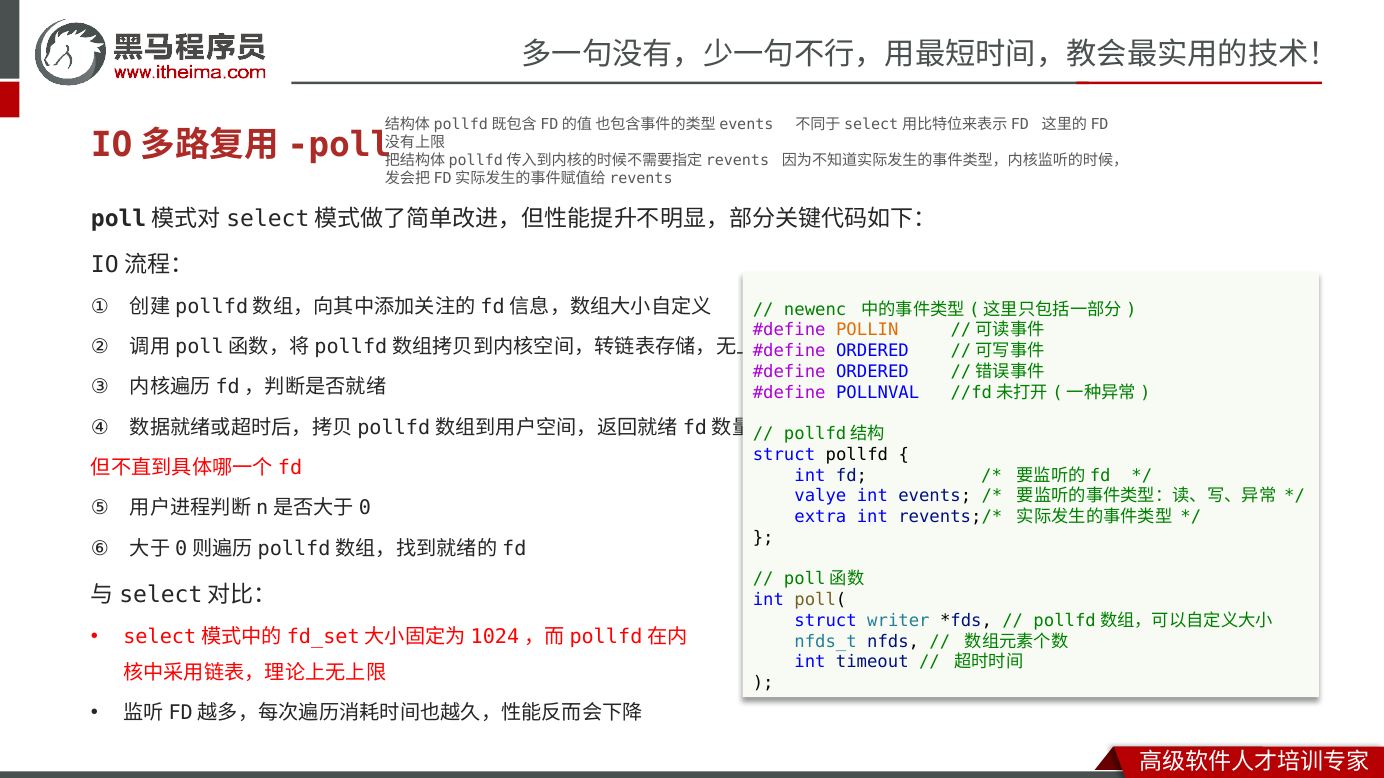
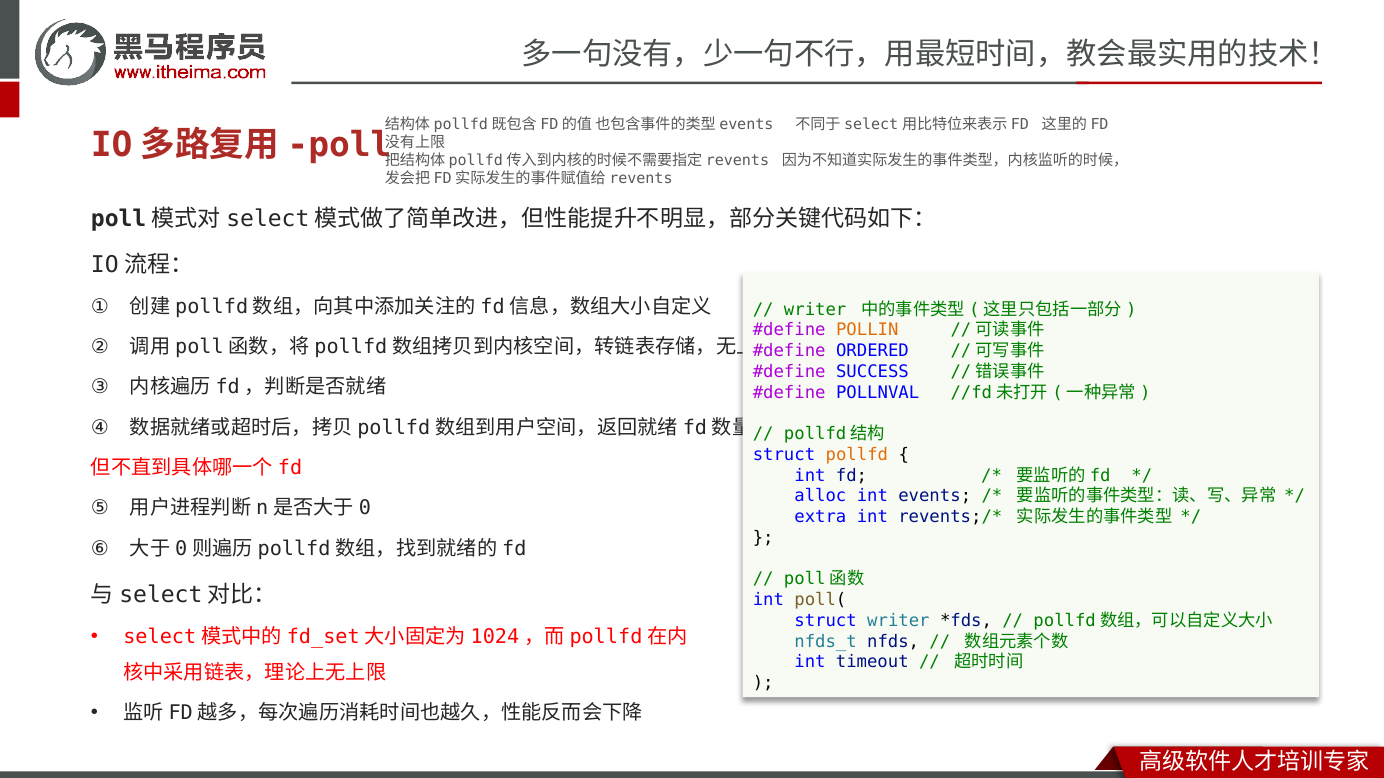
newenc: newenc -> writer (815, 310)
ORDERED: ORDERED -> SUCCESS (872, 372)
pollfd colour: black -> orange (857, 455)
valye: valye -> alloc (820, 497)
